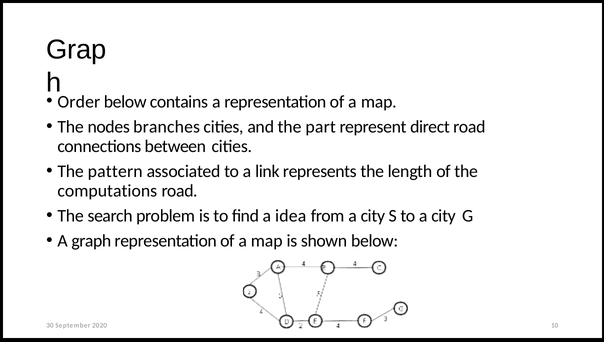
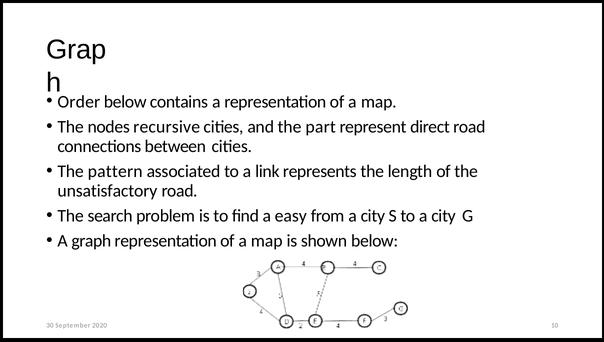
branches: branches -> recursive (167, 127)
computations: computations -> unsatisfactory (107, 191)
idea: idea -> easy (291, 216)
